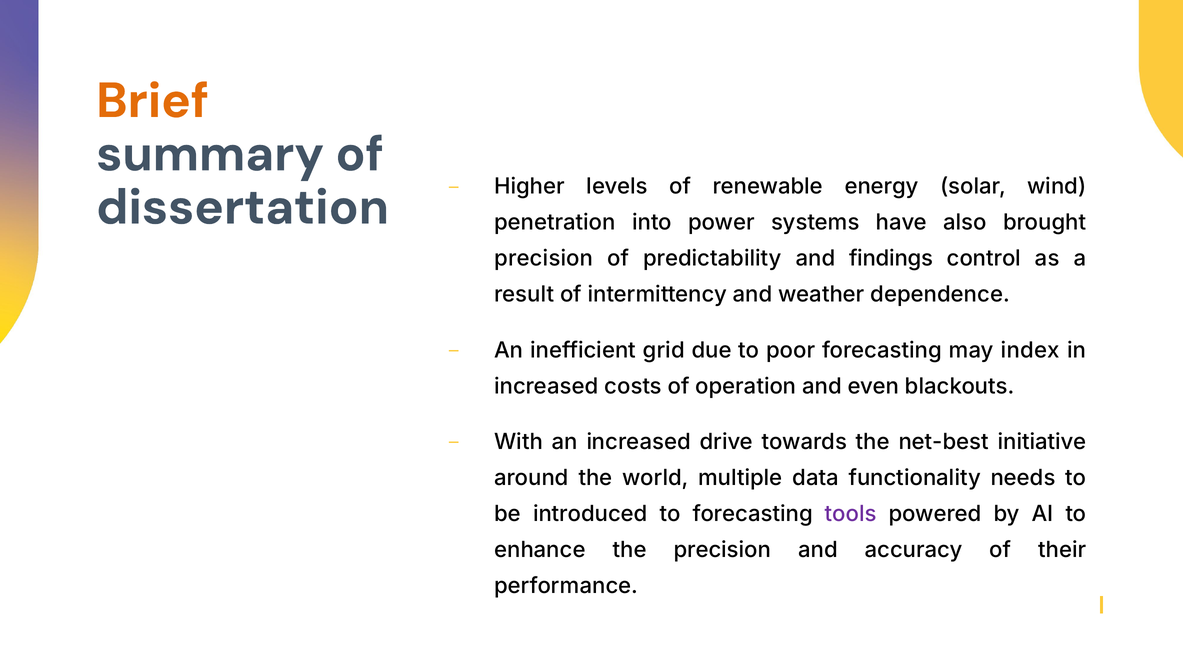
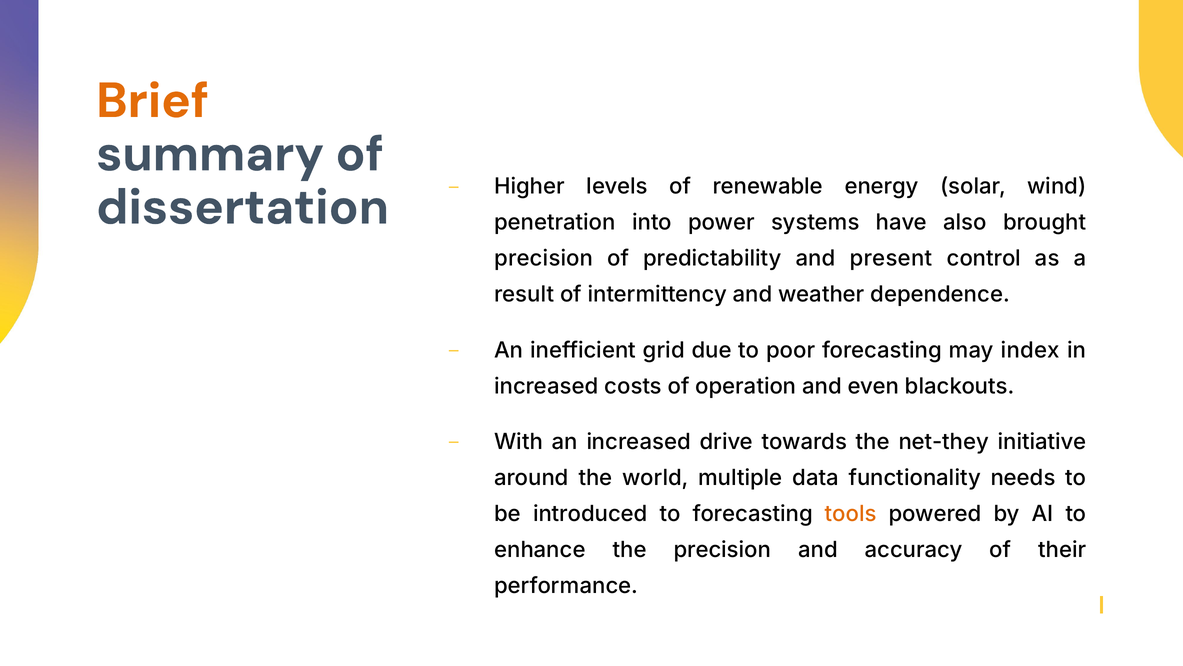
findings: findings -> present (891, 258)
net-best: net-best -> net-they (944, 442)
tools colour: purple -> orange (851, 514)
